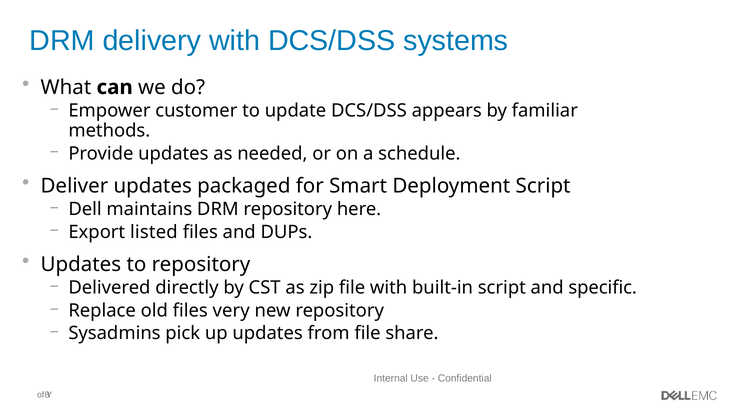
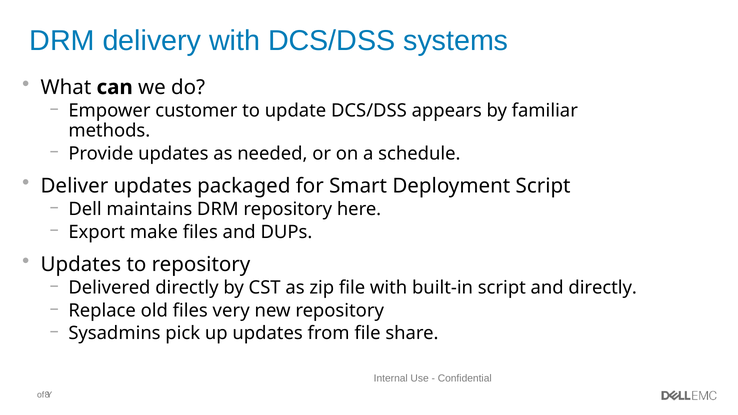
listed: listed -> make (154, 232)
and specific: specific -> directly (603, 288)
